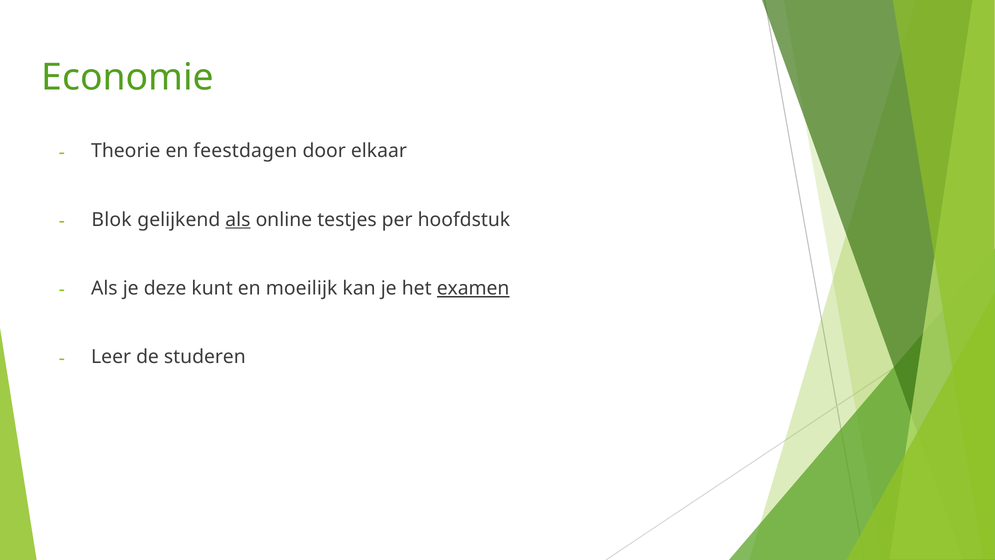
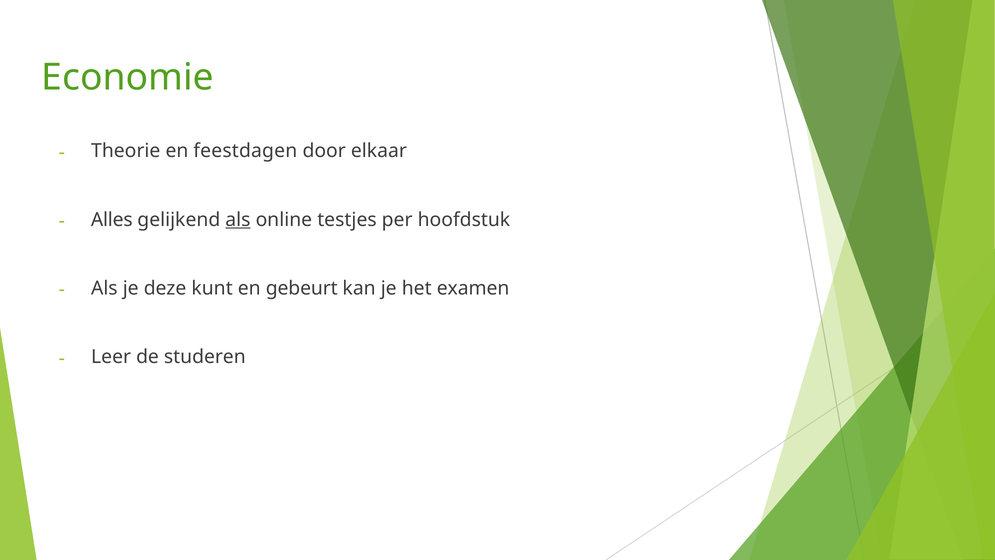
Blok: Blok -> Alles (112, 220)
moeilijk: moeilijk -> gebeurt (302, 288)
examen underline: present -> none (473, 288)
